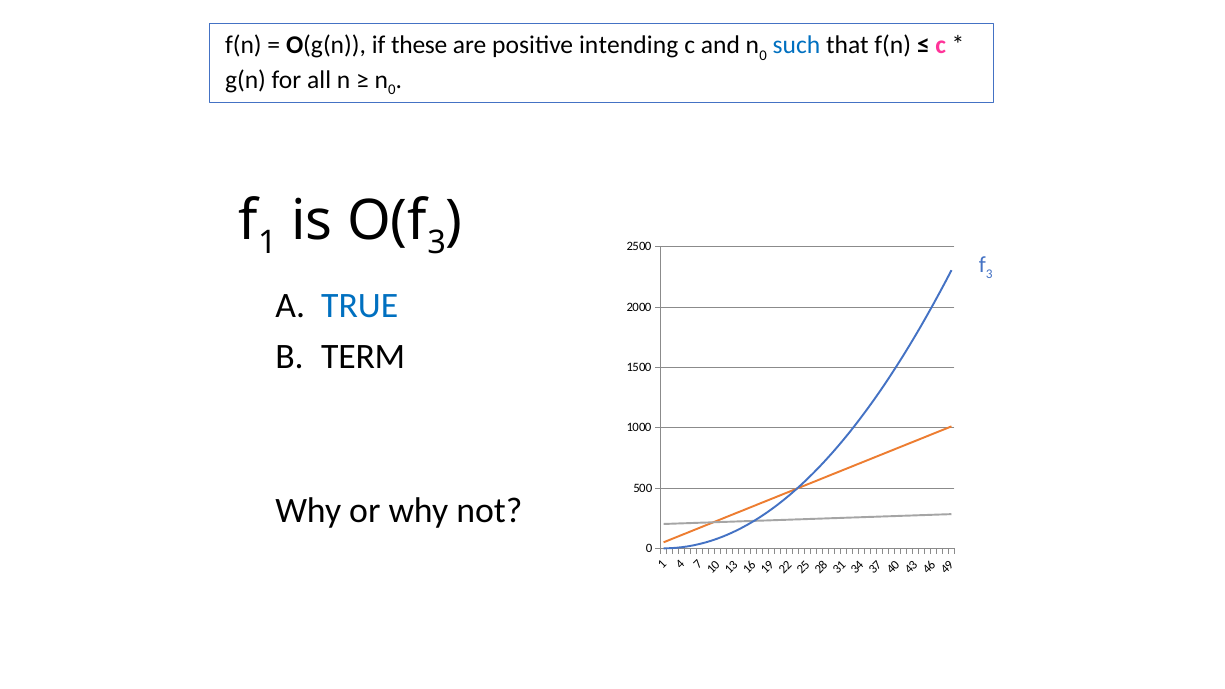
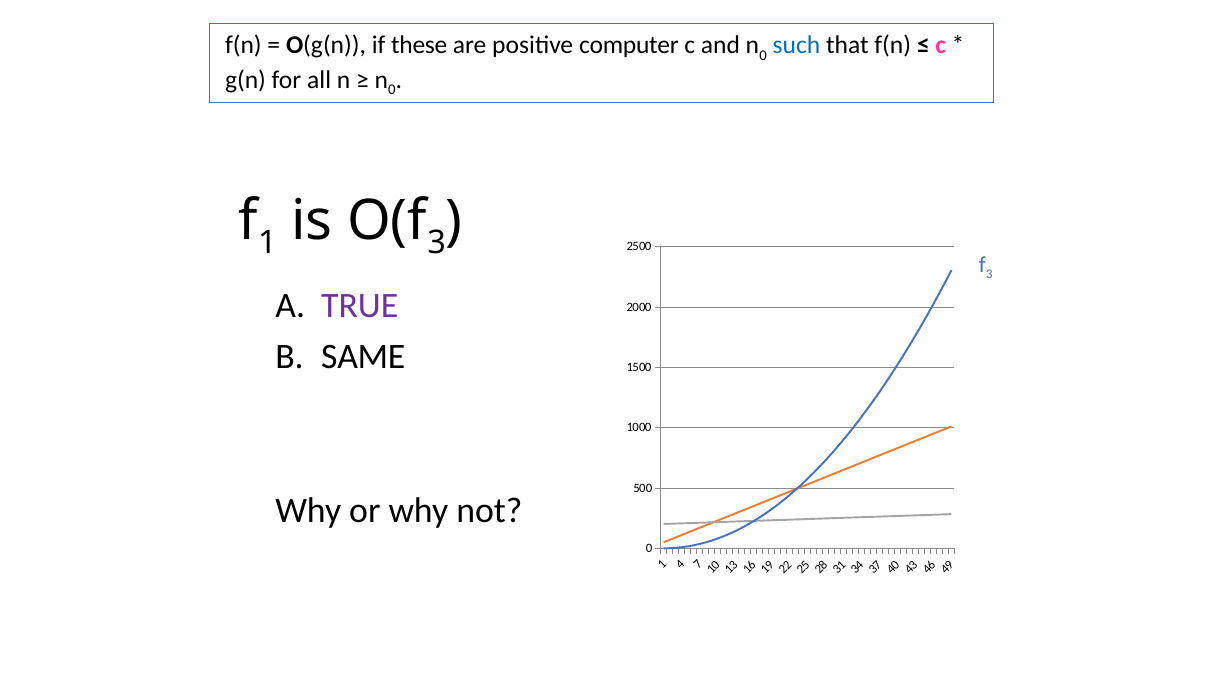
intending: intending -> computer (629, 45)
TRUE colour: blue -> purple (360, 306)
TERM: TERM -> SAME (363, 357)
